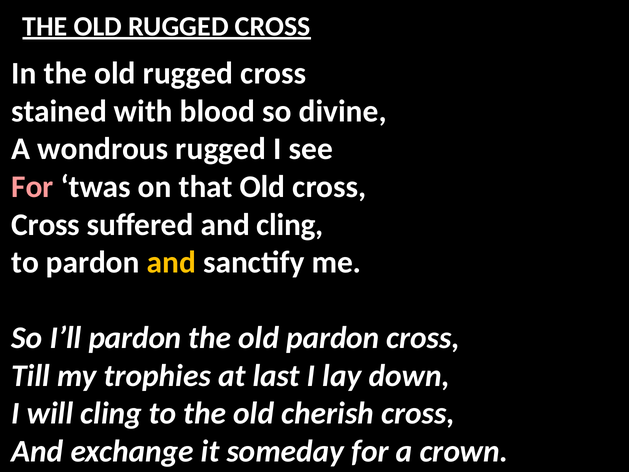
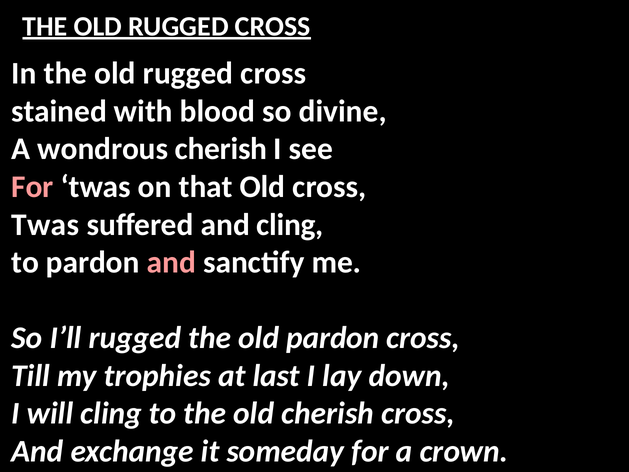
wondrous rugged: rugged -> cherish (221, 149)
Cross: Cross -> Twas (45, 225)
and colour: yellow -> pink (171, 262)
I’ll pardon: pardon -> rugged (135, 338)
